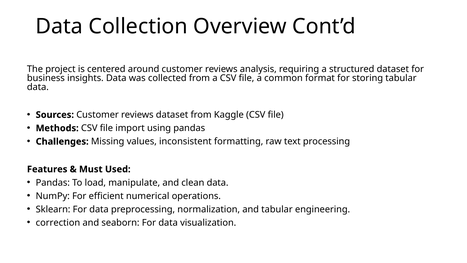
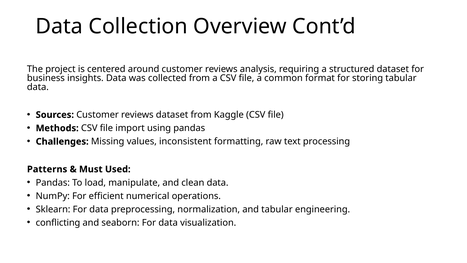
Features: Features -> Patterns (47, 169)
correction: correction -> conflicting (58, 222)
